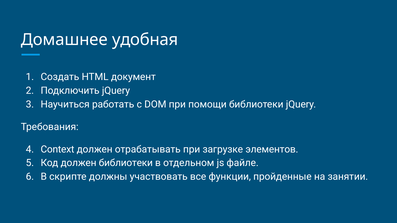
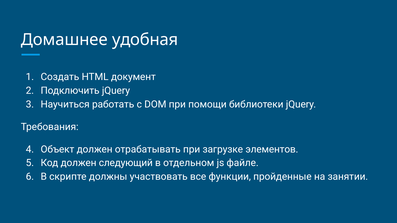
Context: Context -> Объект (57, 149)
должен библиотеки: библиотеки -> следующий (126, 163)
